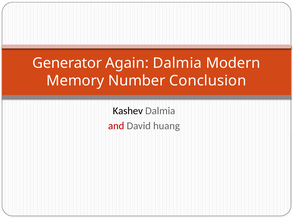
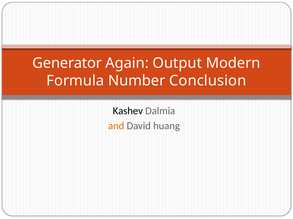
Again Dalmia: Dalmia -> Output (177, 63)
Memory: Memory -> Formula (75, 81)
and colour: red -> orange (116, 126)
